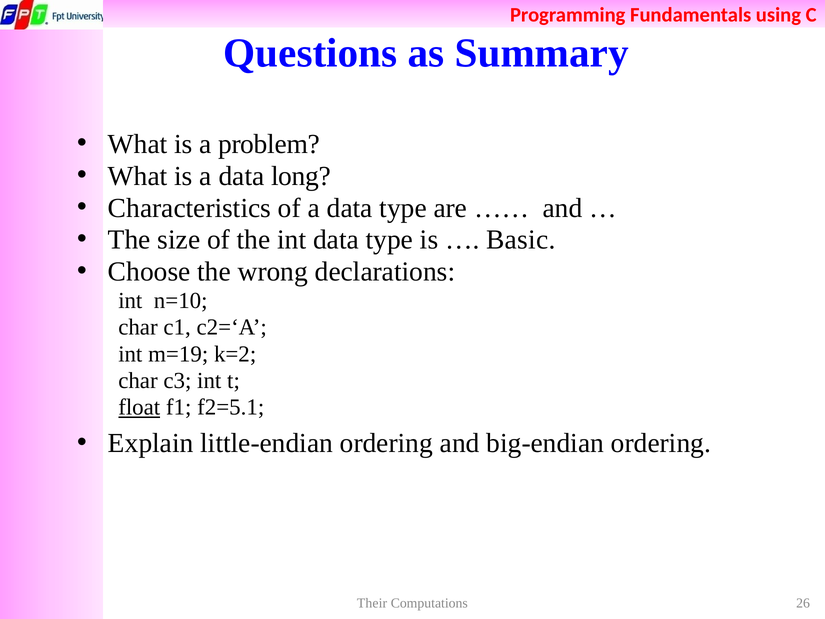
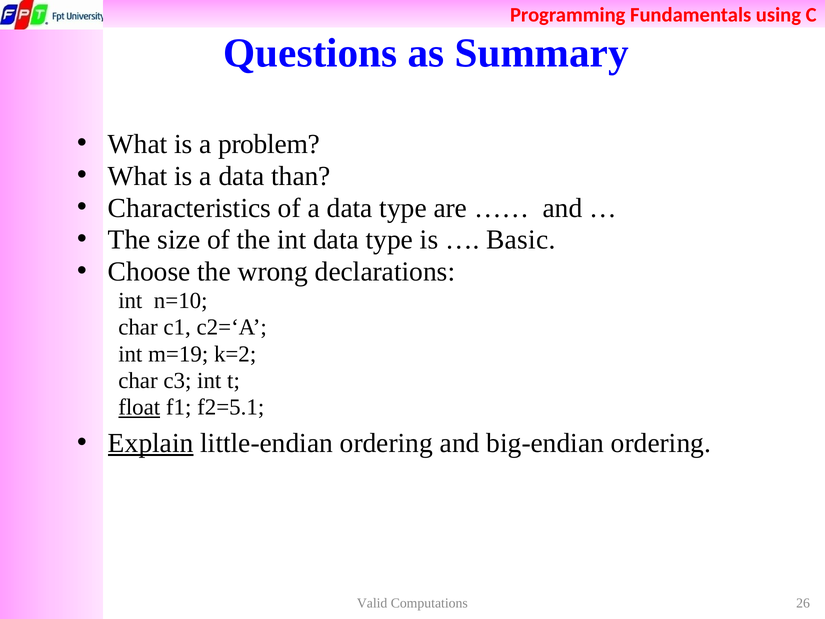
long: long -> than (301, 176)
Explain underline: none -> present (151, 443)
Their: Their -> Valid (372, 603)
